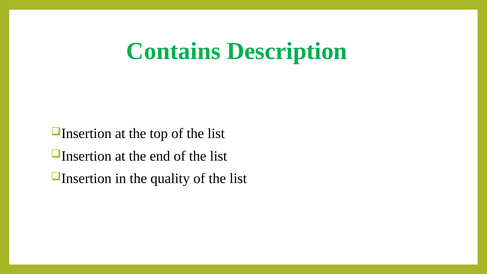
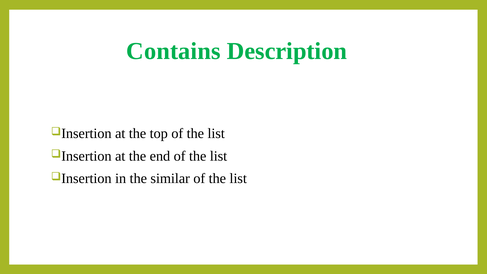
quality: quality -> similar (170, 178)
